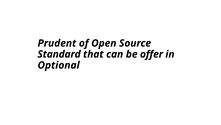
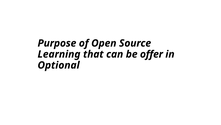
Prudent: Prudent -> Purpose (57, 43)
Standard: Standard -> Learning (59, 54)
